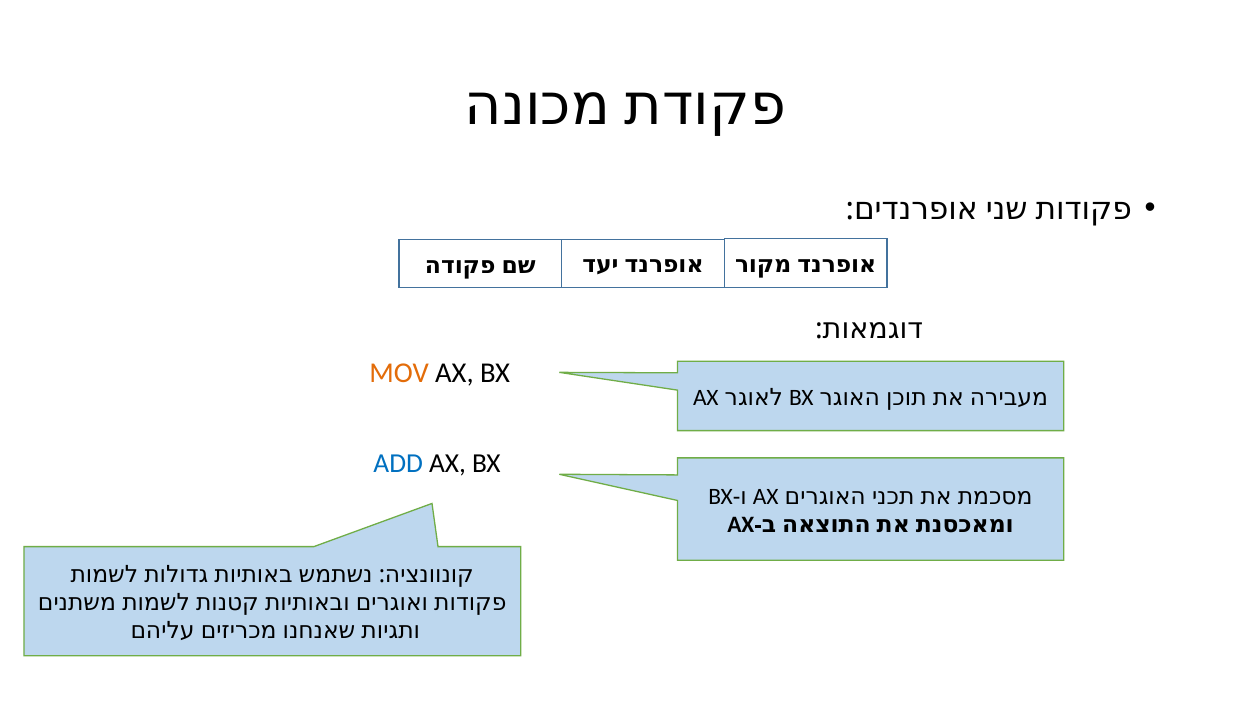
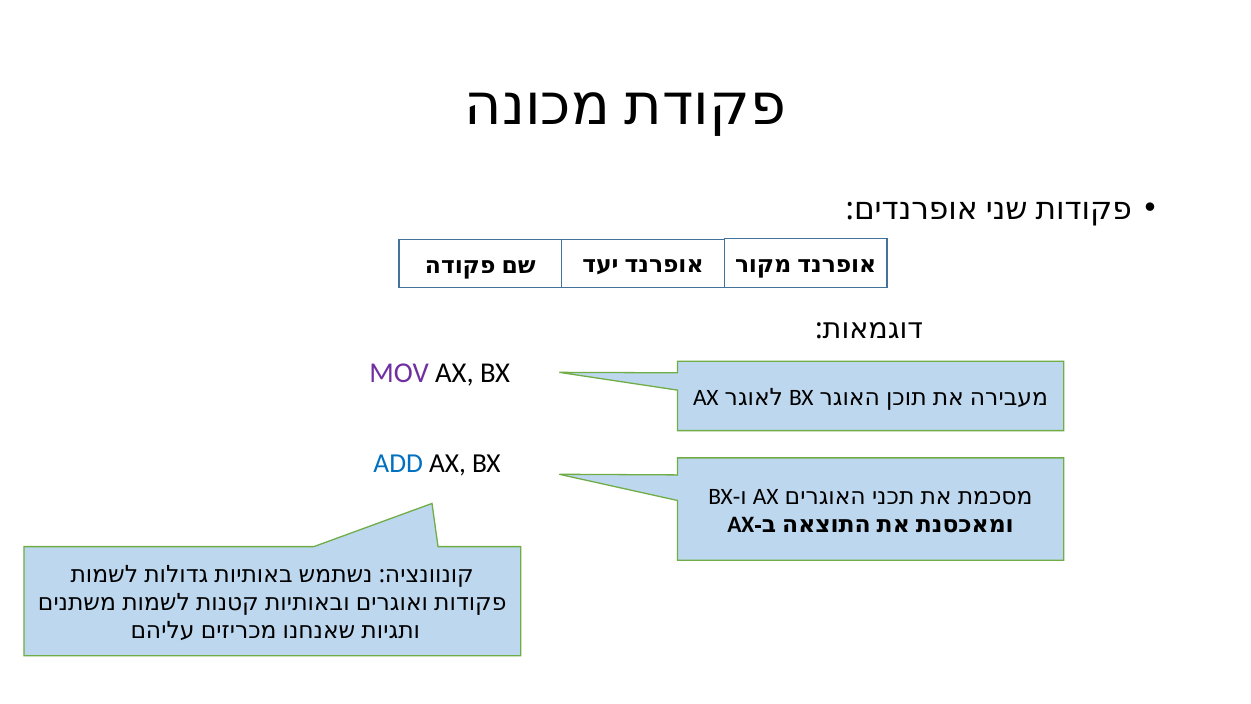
MOV colour: orange -> purple (399, 373)
